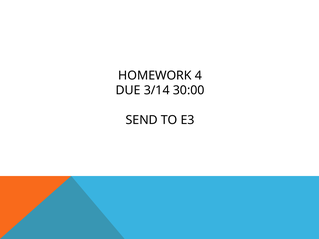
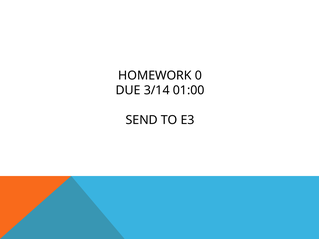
4: 4 -> 0 (198, 76)
30:00: 30:00 -> 01:00 (189, 90)
